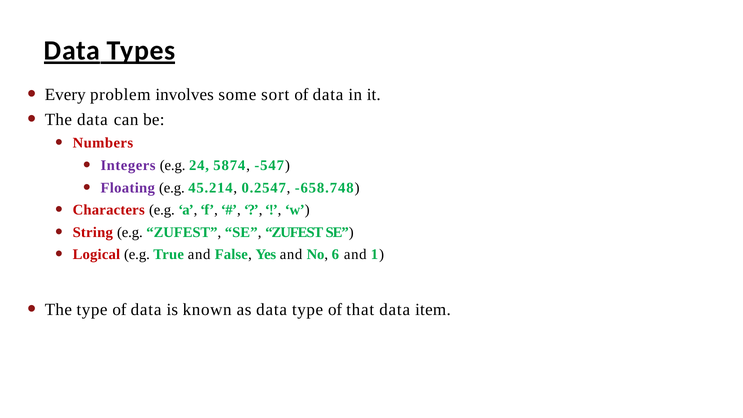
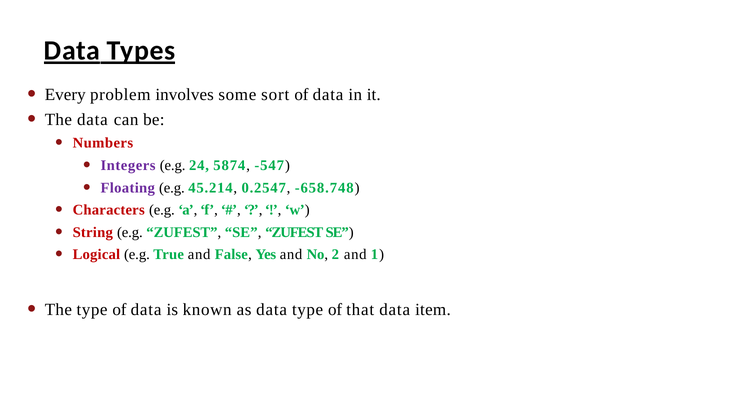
6: 6 -> 2 (335, 255)
